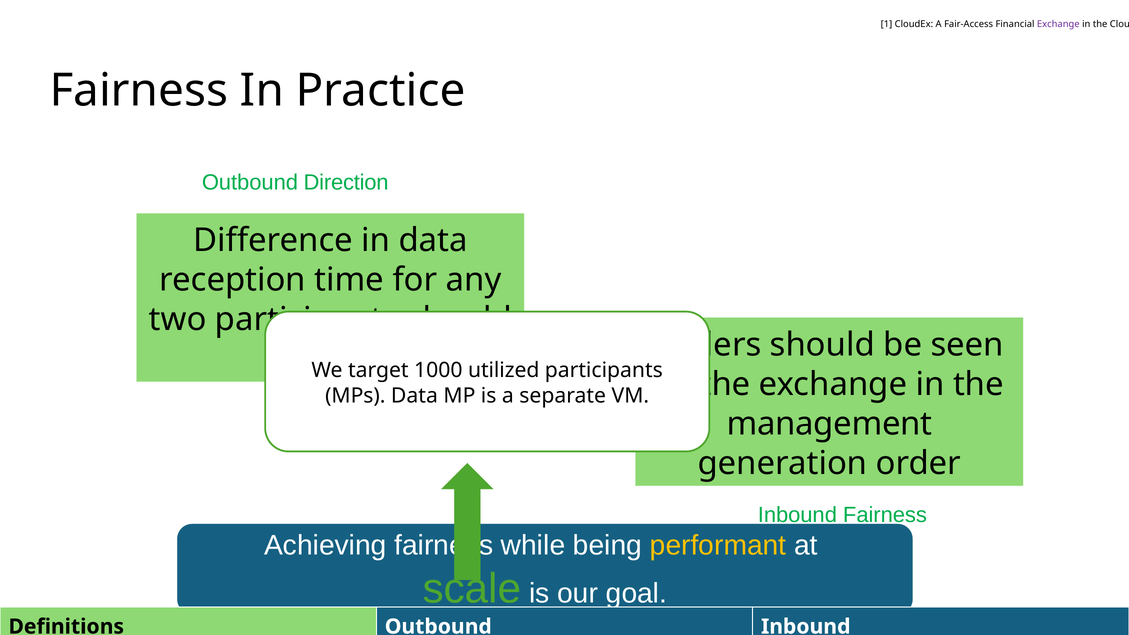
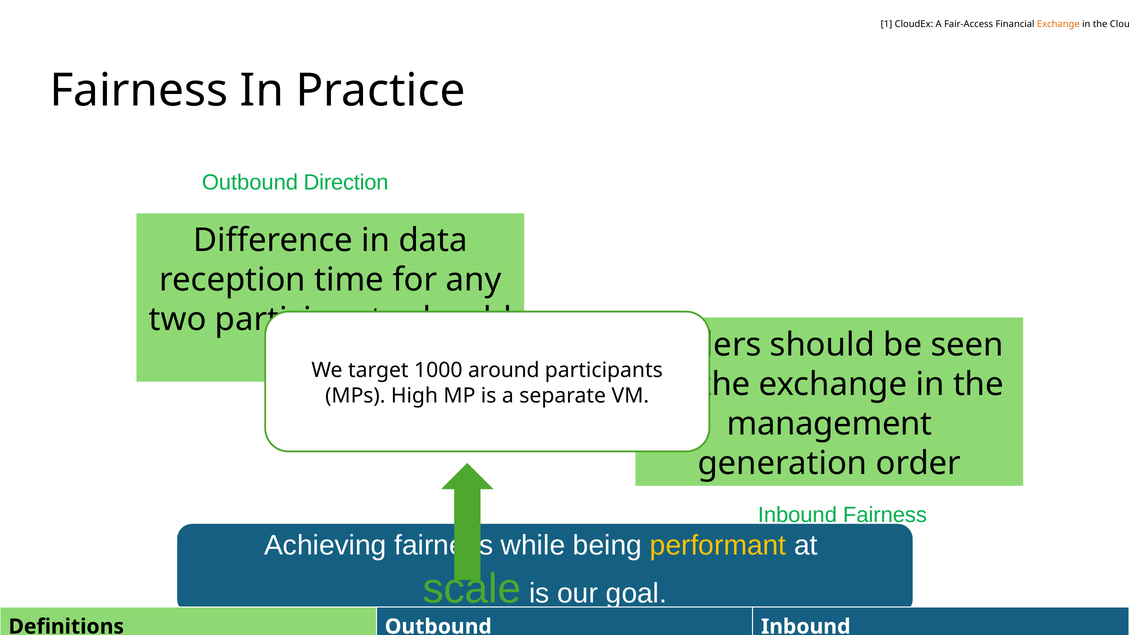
Exchange colour: purple -> orange (1058, 24)
utilized: utilized -> around (504, 370)
MPs Data: Data -> High (414, 396)
